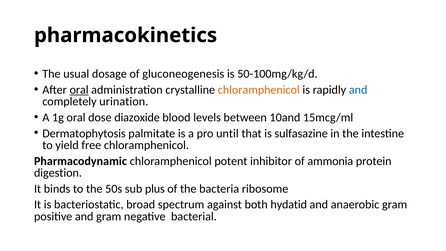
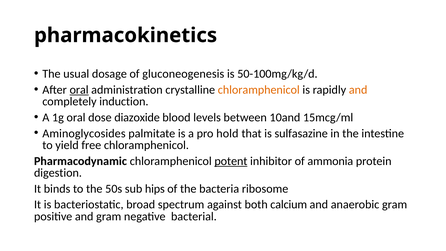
and colour: blue -> orange (358, 90)
urination: urination -> induction (124, 101)
Dermatophytosis: Dermatophytosis -> Aminoglycosides (84, 133)
until: until -> hold (227, 133)
potent underline: none -> present (231, 161)
plus: plus -> hips (155, 189)
hydatid: hydatid -> calcium (289, 205)
